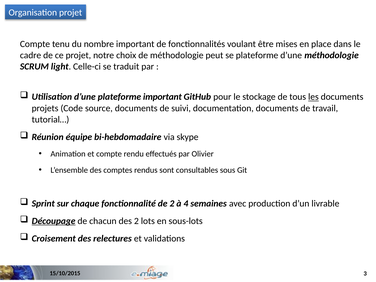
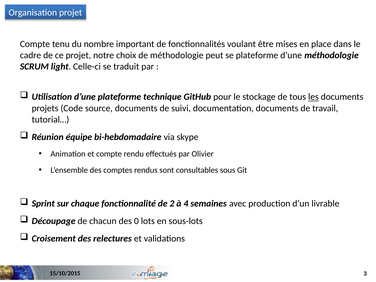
plateforme important: important -> technique (162, 97)
Découpage underline: present -> none (54, 221)
des 2: 2 -> 0 (136, 221)
